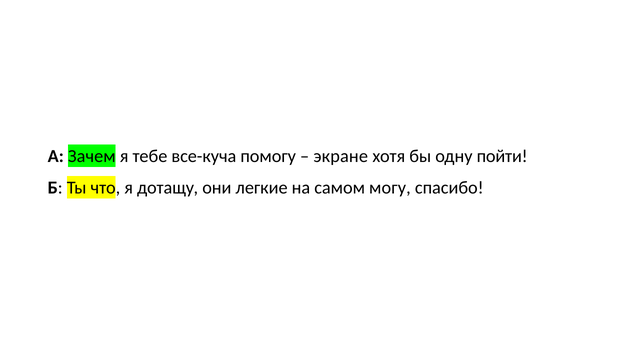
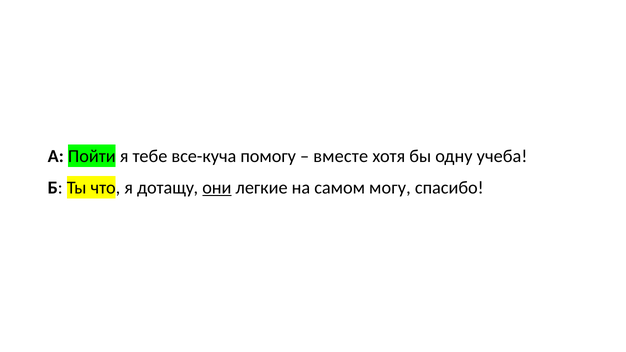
Зачем: Зачем -> Пойти (92, 156)
экране: экране -> вместе (341, 156)
пойти: пойти -> учеба (502, 156)
они underline: none -> present (217, 188)
